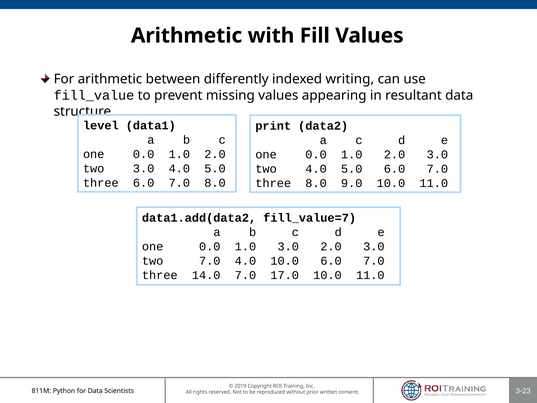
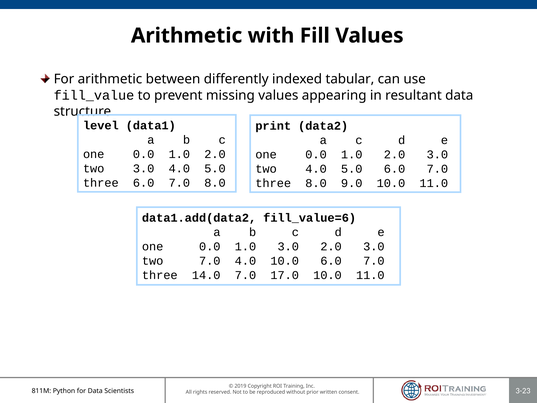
writing: writing -> tabular (350, 79)
fill_value=7: fill_value=7 -> fill_value=6 (310, 218)
